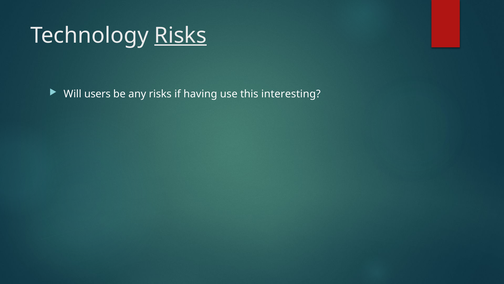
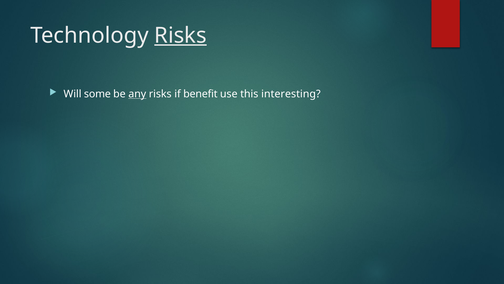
users: users -> some (97, 94)
any underline: none -> present (137, 94)
having: having -> benefit (200, 94)
